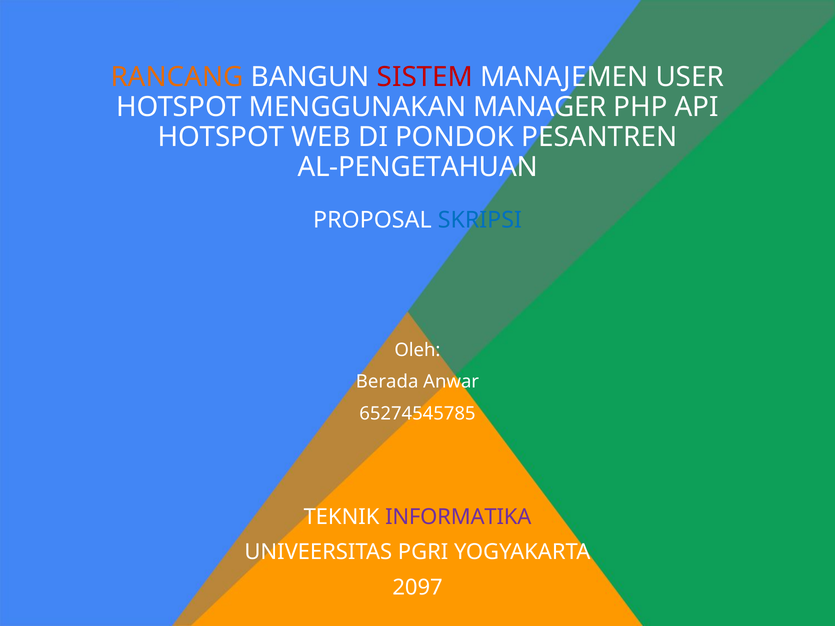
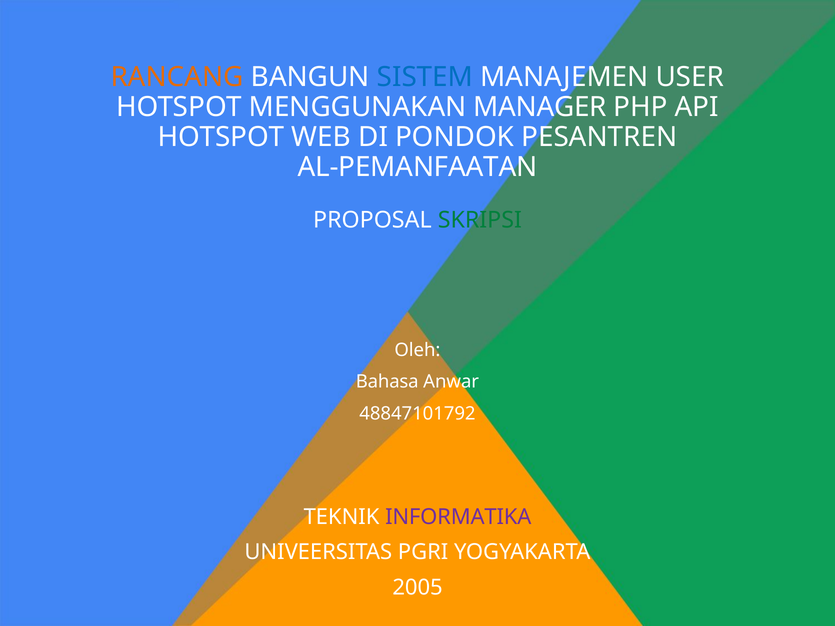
SISTEM colour: red -> blue (425, 77)
AL-PENGETAHUAN: AL-PENGETAHUAN -> AL-PEMANFAATAN (418, 167)
SKRIPSI colour: blue -> green (480, 220)
Berada: Berada -> Bahasa (387, 382)
65274545785: 65274545785 -> 48847101792 (417, 414)
2097: 2097 -> 2005 (418, 588)
